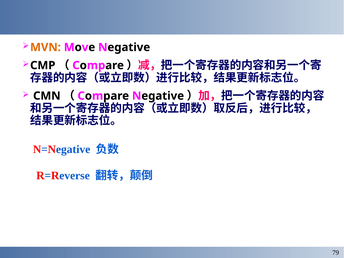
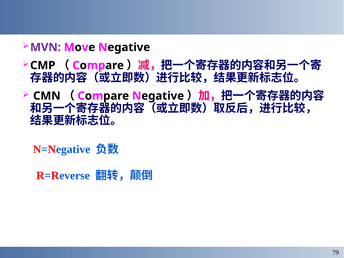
MVN colour: orange -> purple (45, 47)
